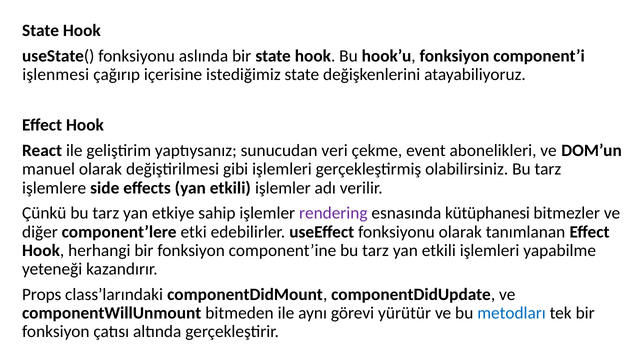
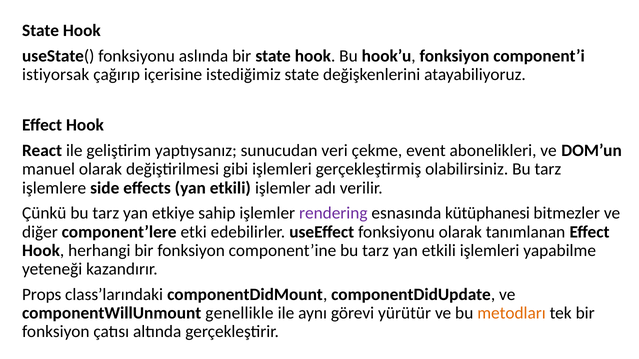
işlenmesi: işlenmesi -> istiyorsak (56, 75)
bitmeden: bitmeden -> genellikle (239, 313)
metodları colour: blue -> orange (512, 313)
